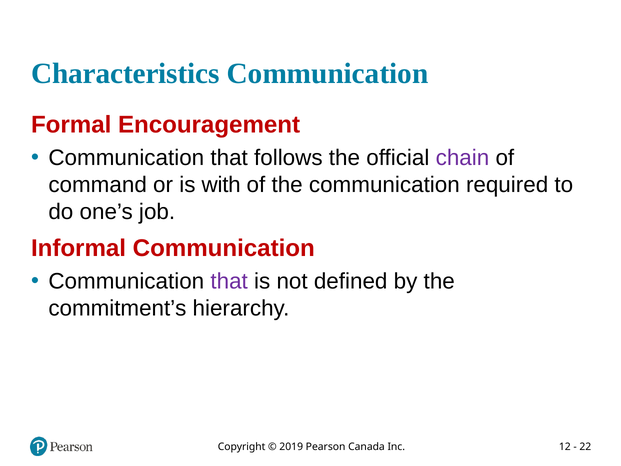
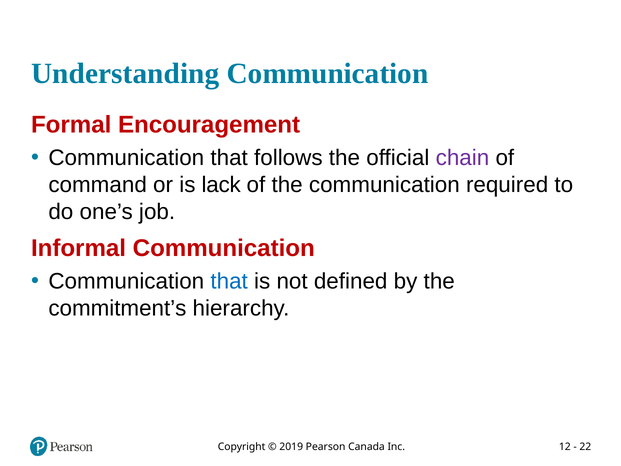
Characteristics: Characteristics -> Understanding (125, 74)
with: with -> lack (221, 185)
that colour: purple -> blue (229, 281)
